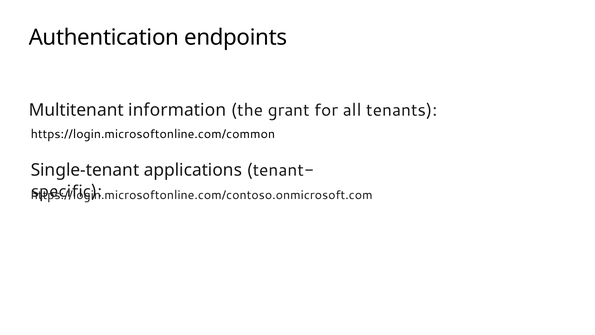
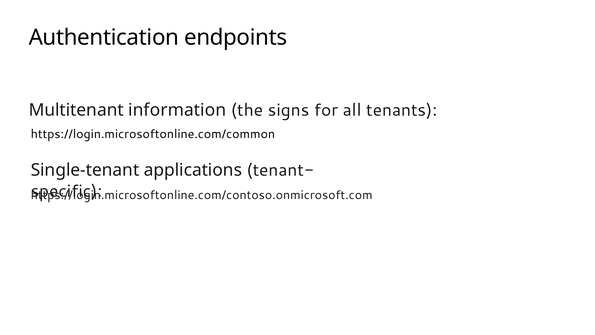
grant: grant -> signs (289, 110)
